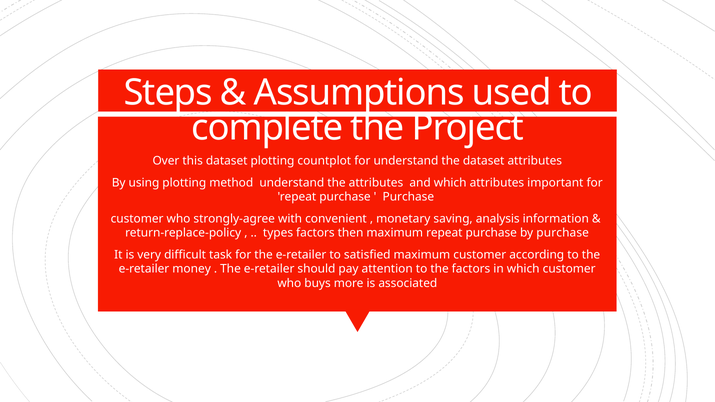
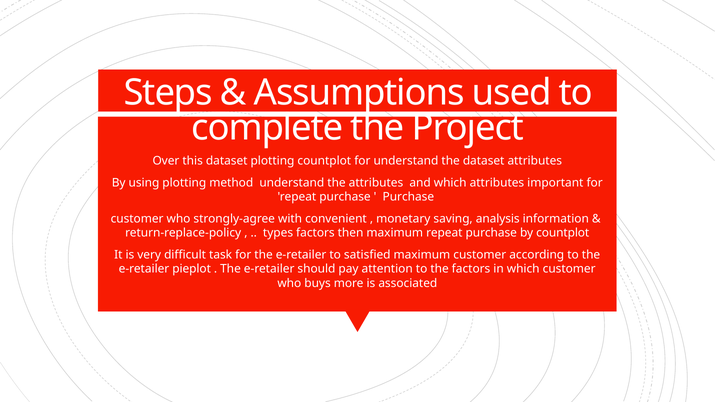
by purchase: purchase -> countplot (563, 233)
money: money -> pieplot (192, 269)
